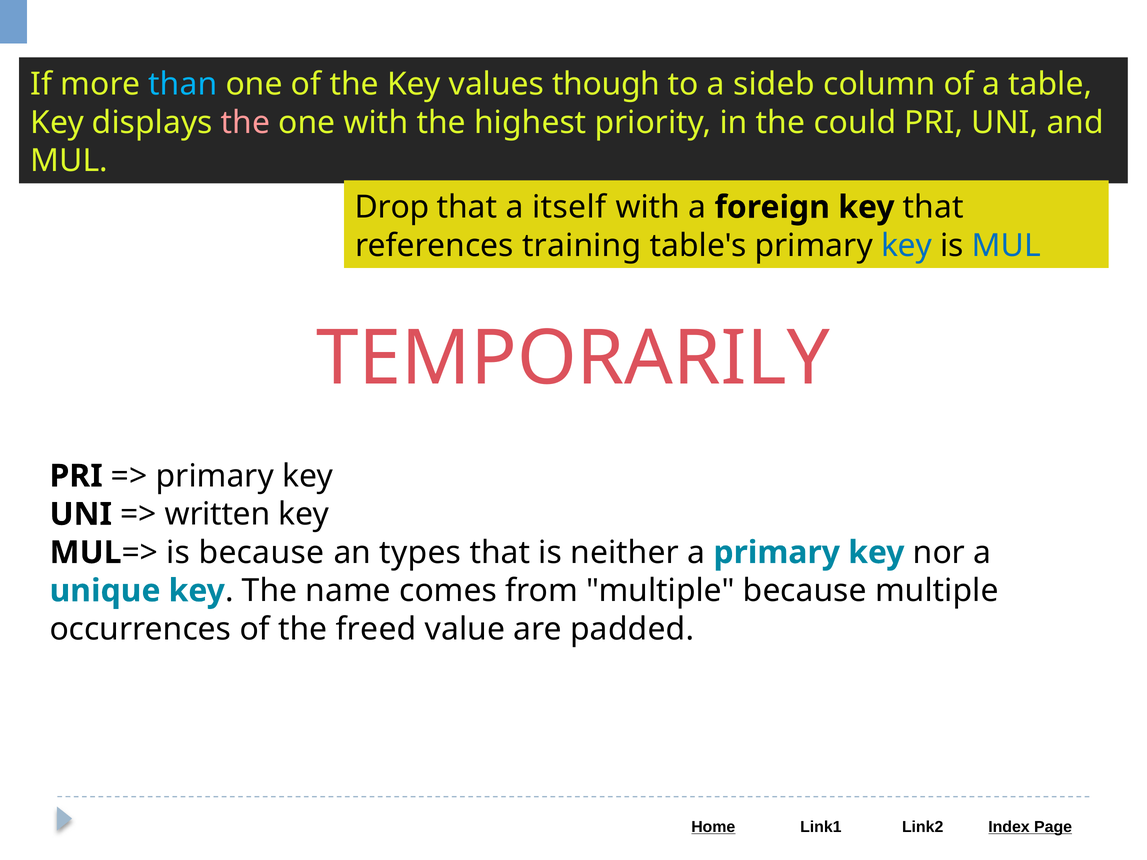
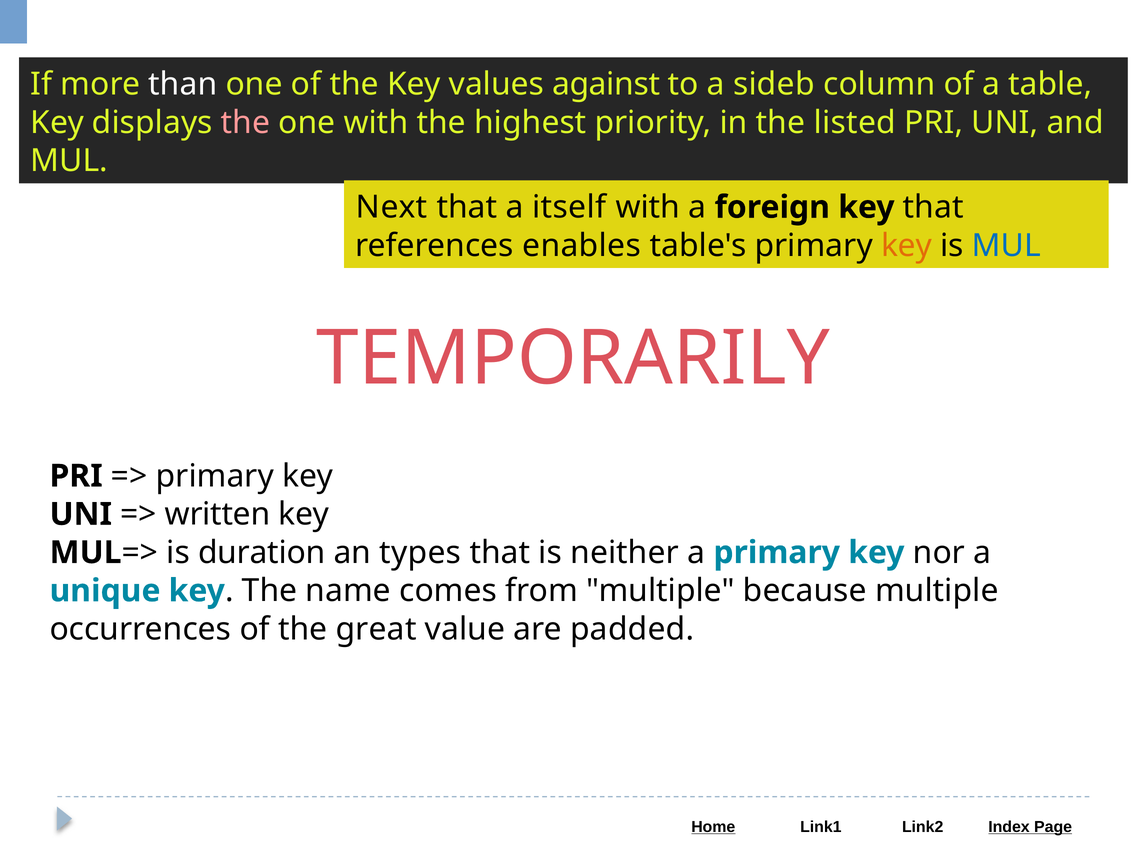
than colour: light blue -> white (183, 84)
though: though -> against (606, 84)
could: could -> listed (855, 123)
Drop: Drop -> Next (392, 207)
training: training -> enables (582, 246)
key colour: blue -> orange (906, 246)
is because: because -> duration (262, 553)
freed: freed -> great (376, 629)
